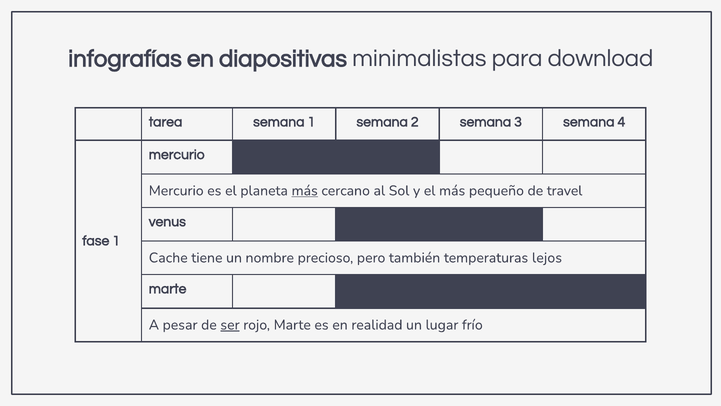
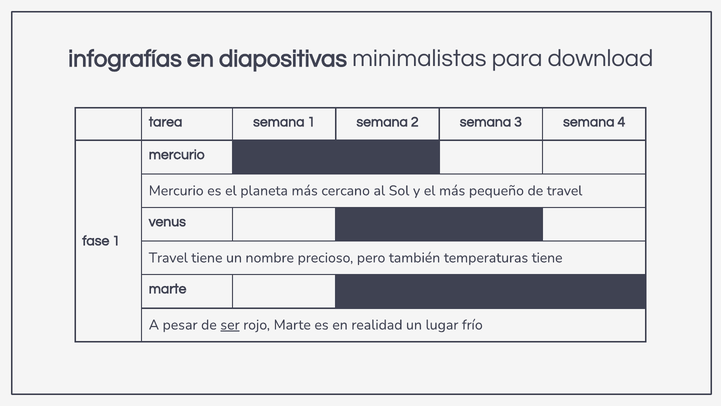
más underline: present -> none (305, 190)
Cache: Cache -> Travel (168, 258)
temperaturas lejos: lejos -> tiene (547, 258)
